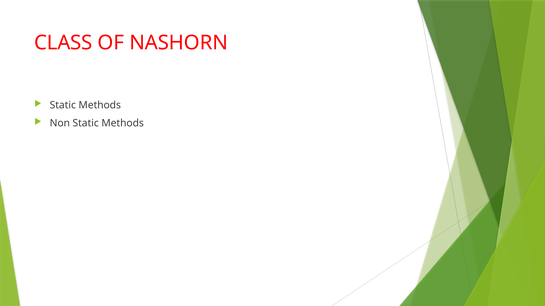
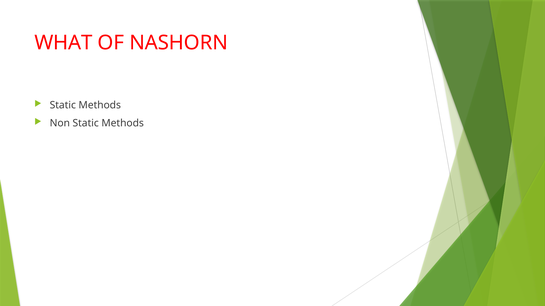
CLASS: CLASS -> WHAT (63, 43)
